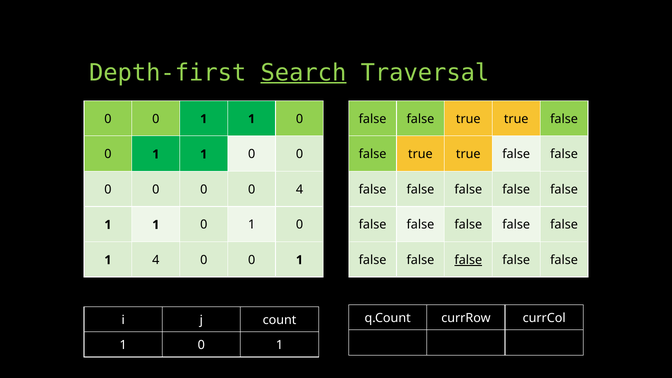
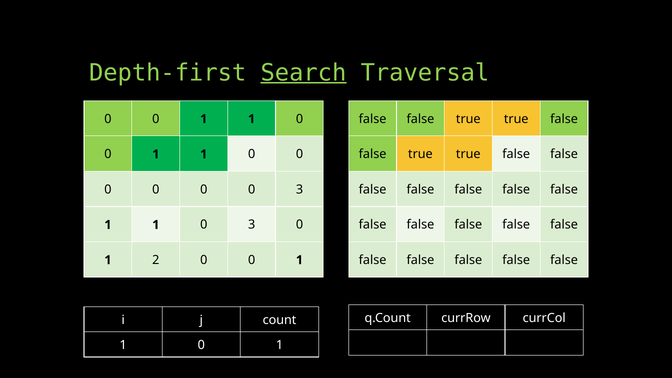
0 0 4: 4 -> 3 (299, 190)
1 1 0 1: 1 -> 3 (252, 225)
false underline: present -> none (468, 260)
1 4: 4 -> 2 (156, 260)
